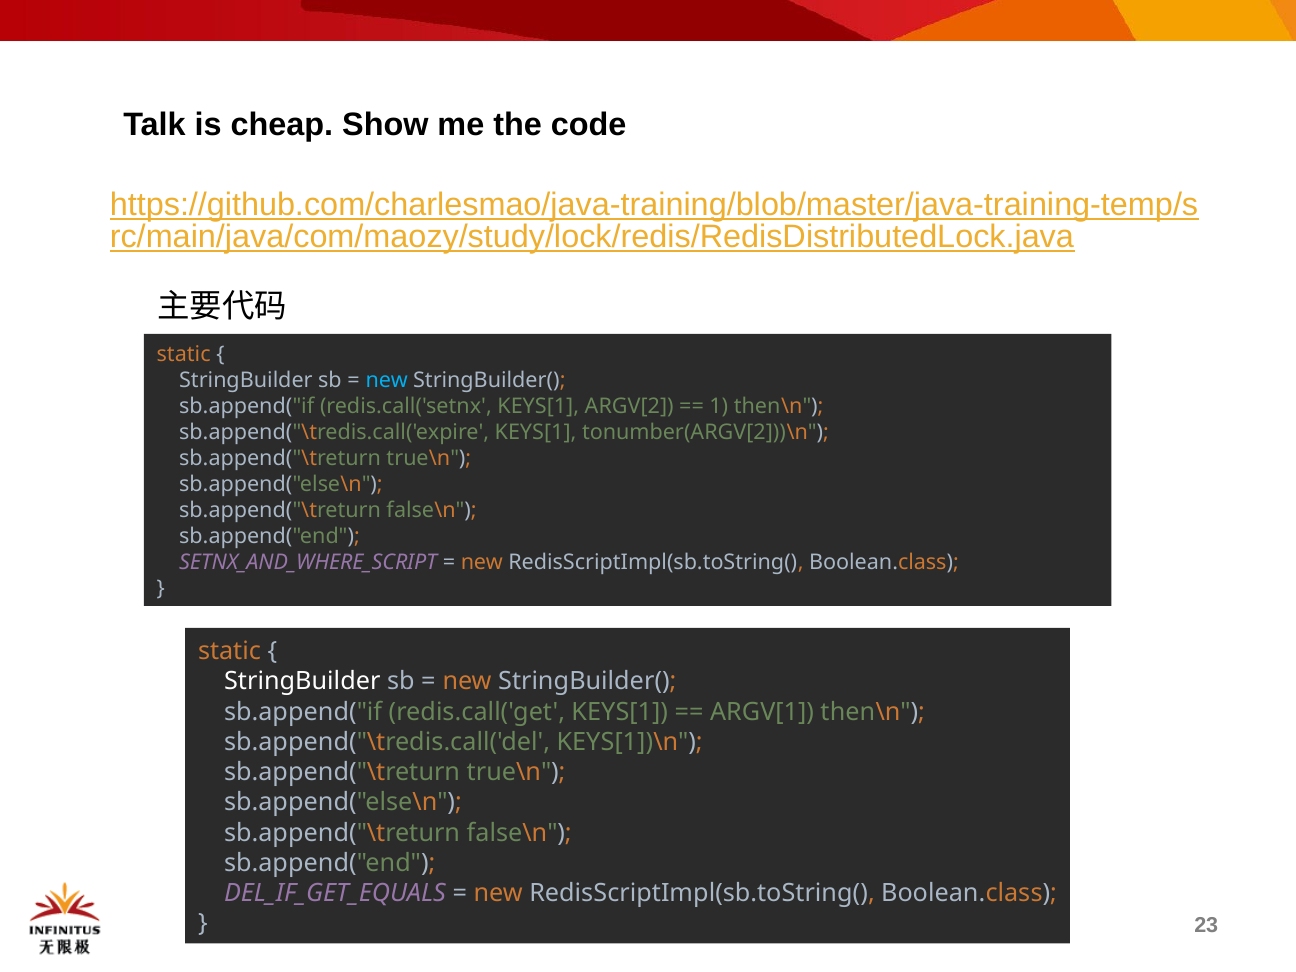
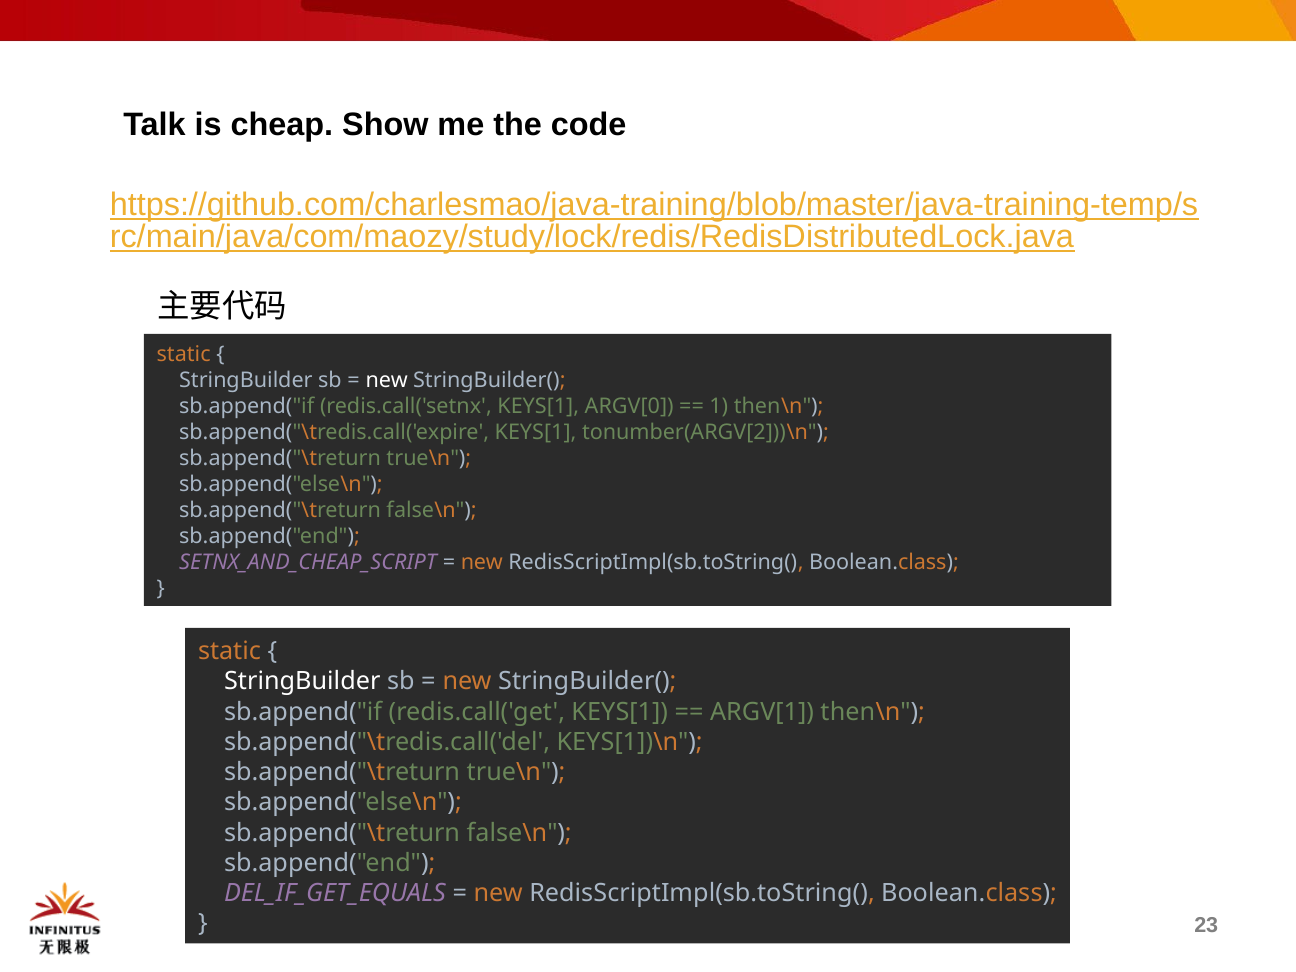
new colour: light blue -> white (387, 381)
ARGV[2: ARGV[2 -> ARGV[0 (629, 407)
SETNX_AND_WHERE_SCRIPT: SETNX_AND_WHERE_SCRIPT -> SETNX_AND_CHEAP_SCRIPT (308, 562)
